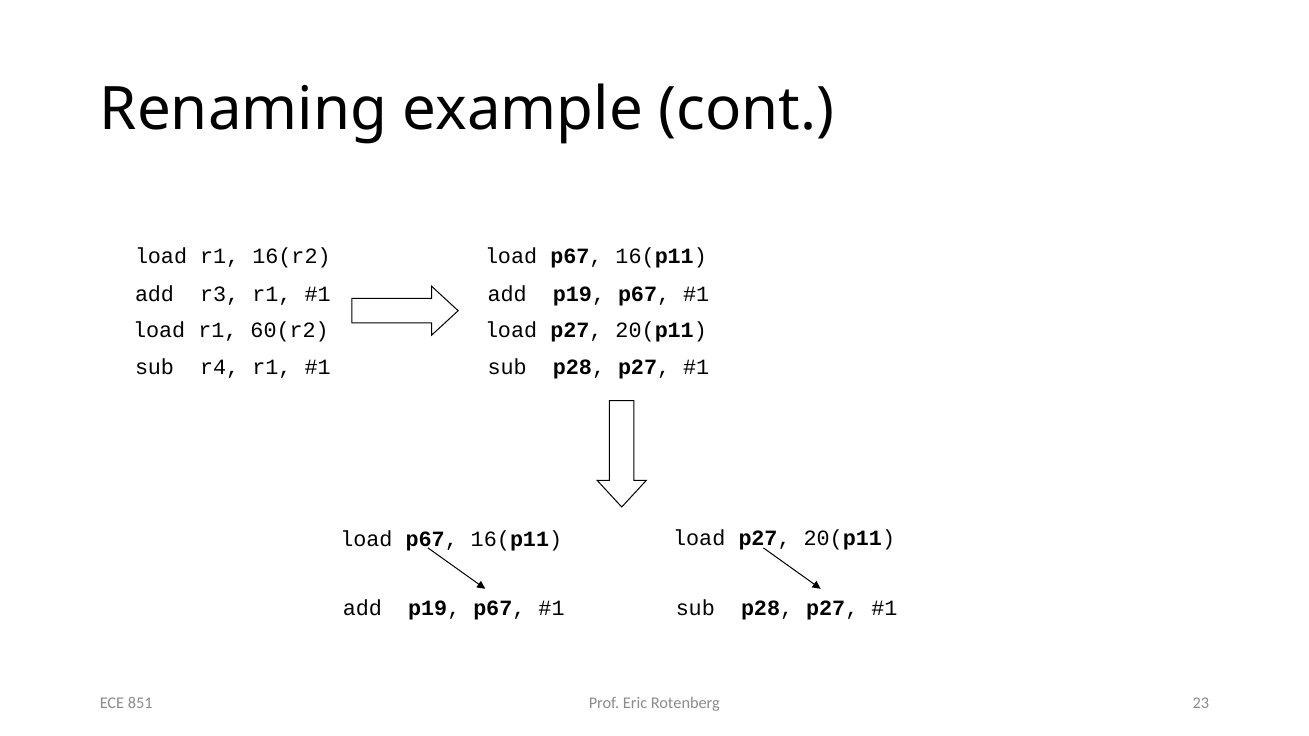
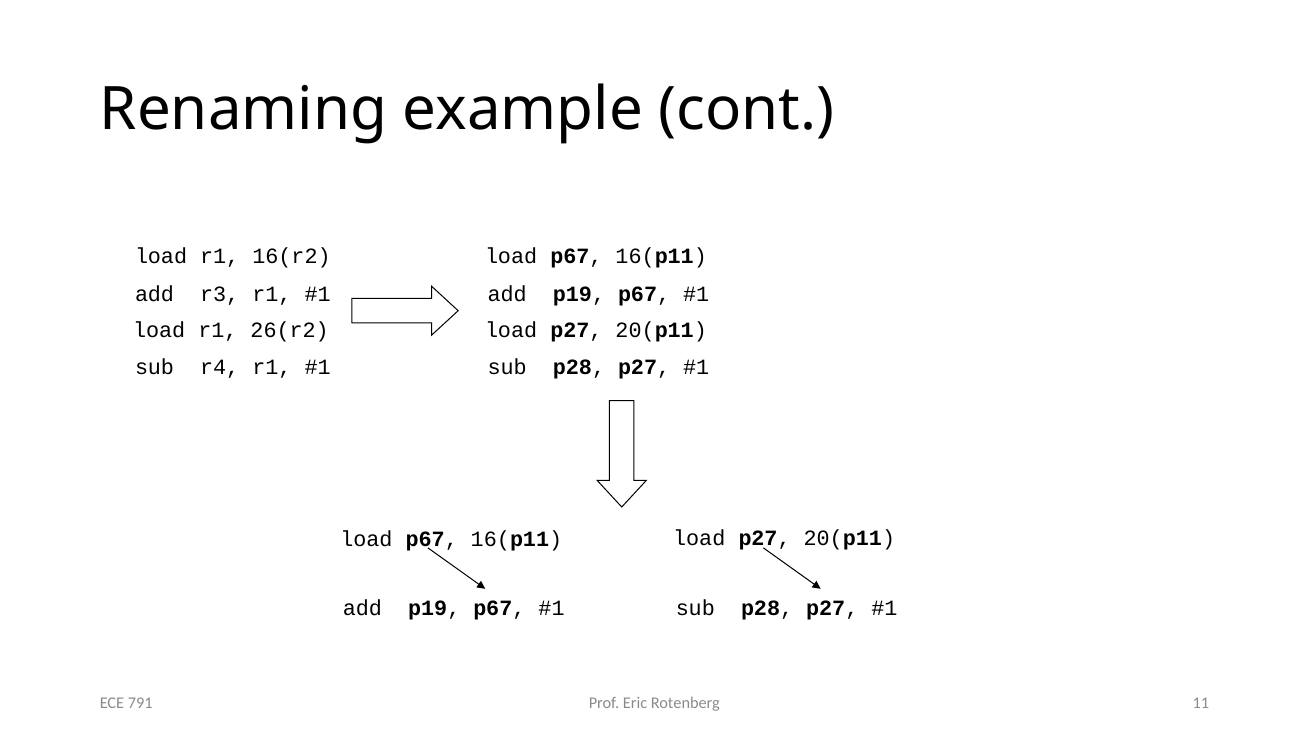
60(r2: 60(r2 -> 26(r2 (290, 330)
23: 23 -> 11 (1201, 703)
851: 851 -> 791 (140, 703)
